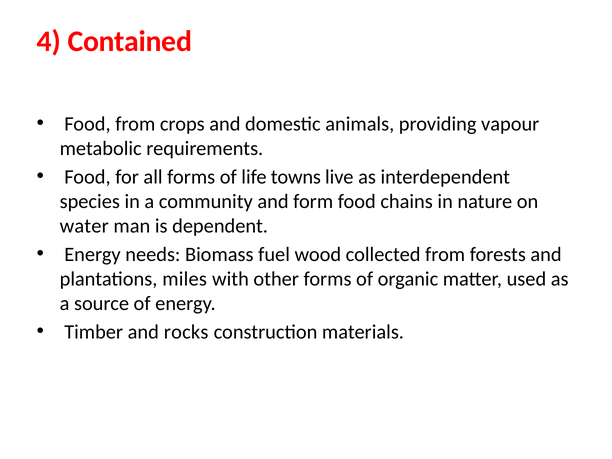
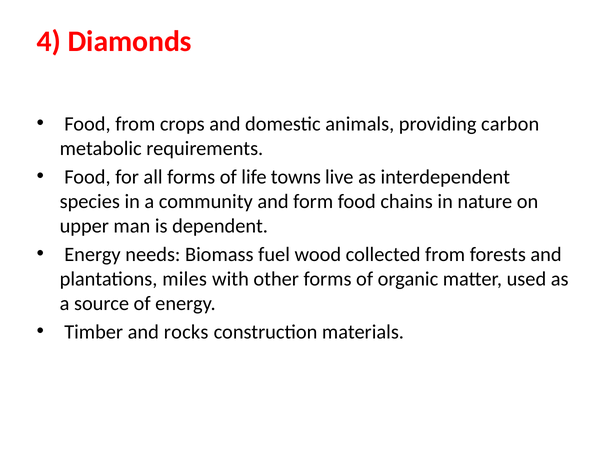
Contained: Contained -> Diamonds (130, 41)
vapour: vapour -> carbon (510, 124)
water: water -> upper (84, 226)
